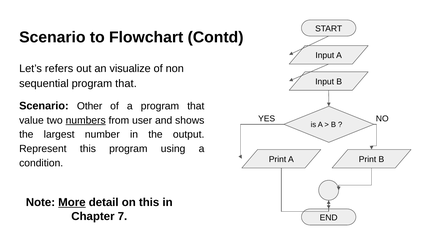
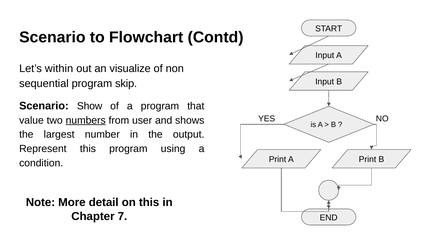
refers: refers -> within (59, 68)
sequential program that: that -> skip (126, 83)
Other: Other -> Show (90, 106)
More underline: present -> none (72, 202)
